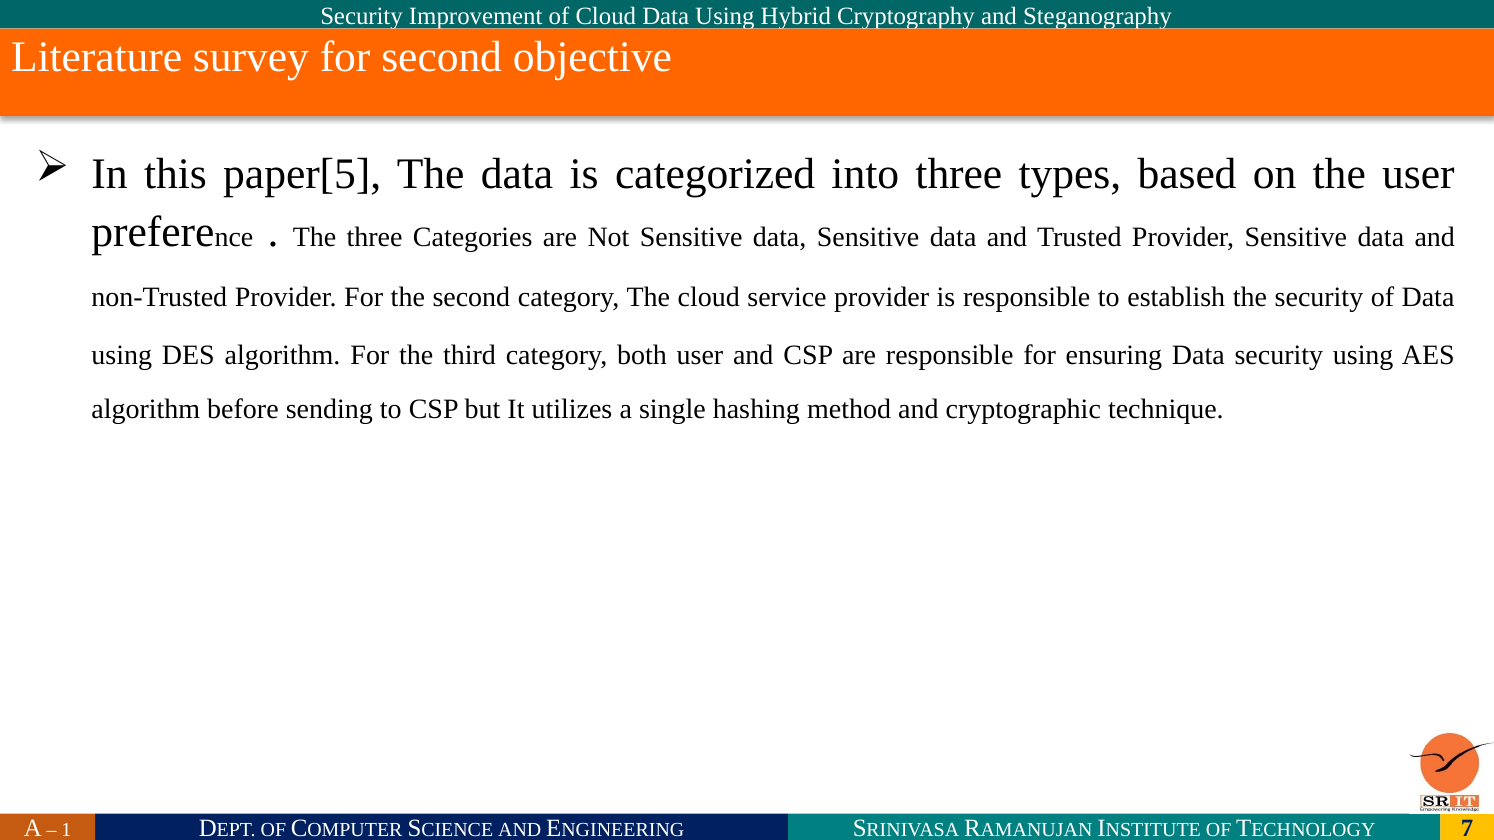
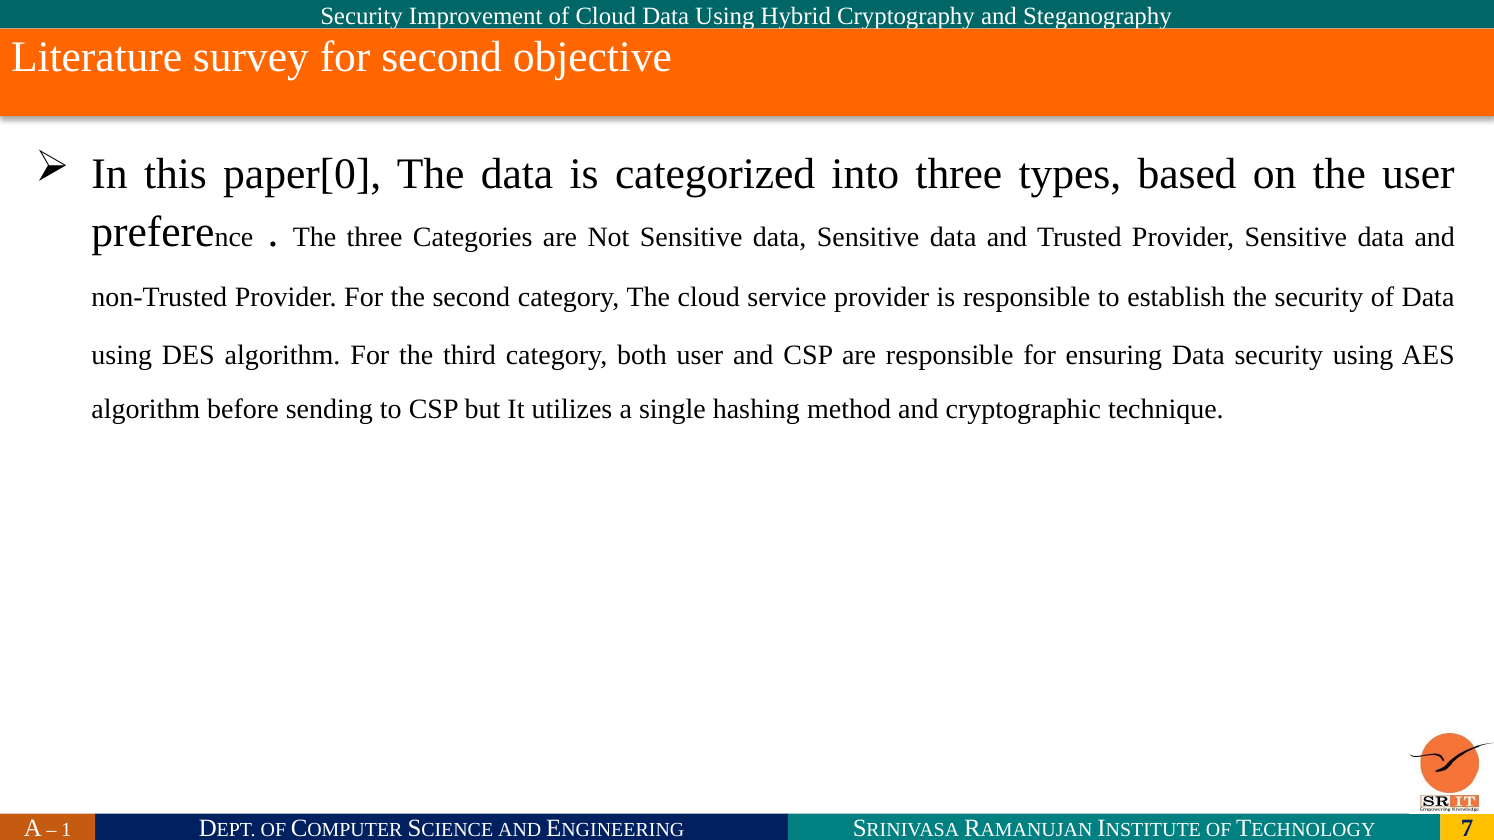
paper[5: paper[5 -> paper[0 (302, 174)
